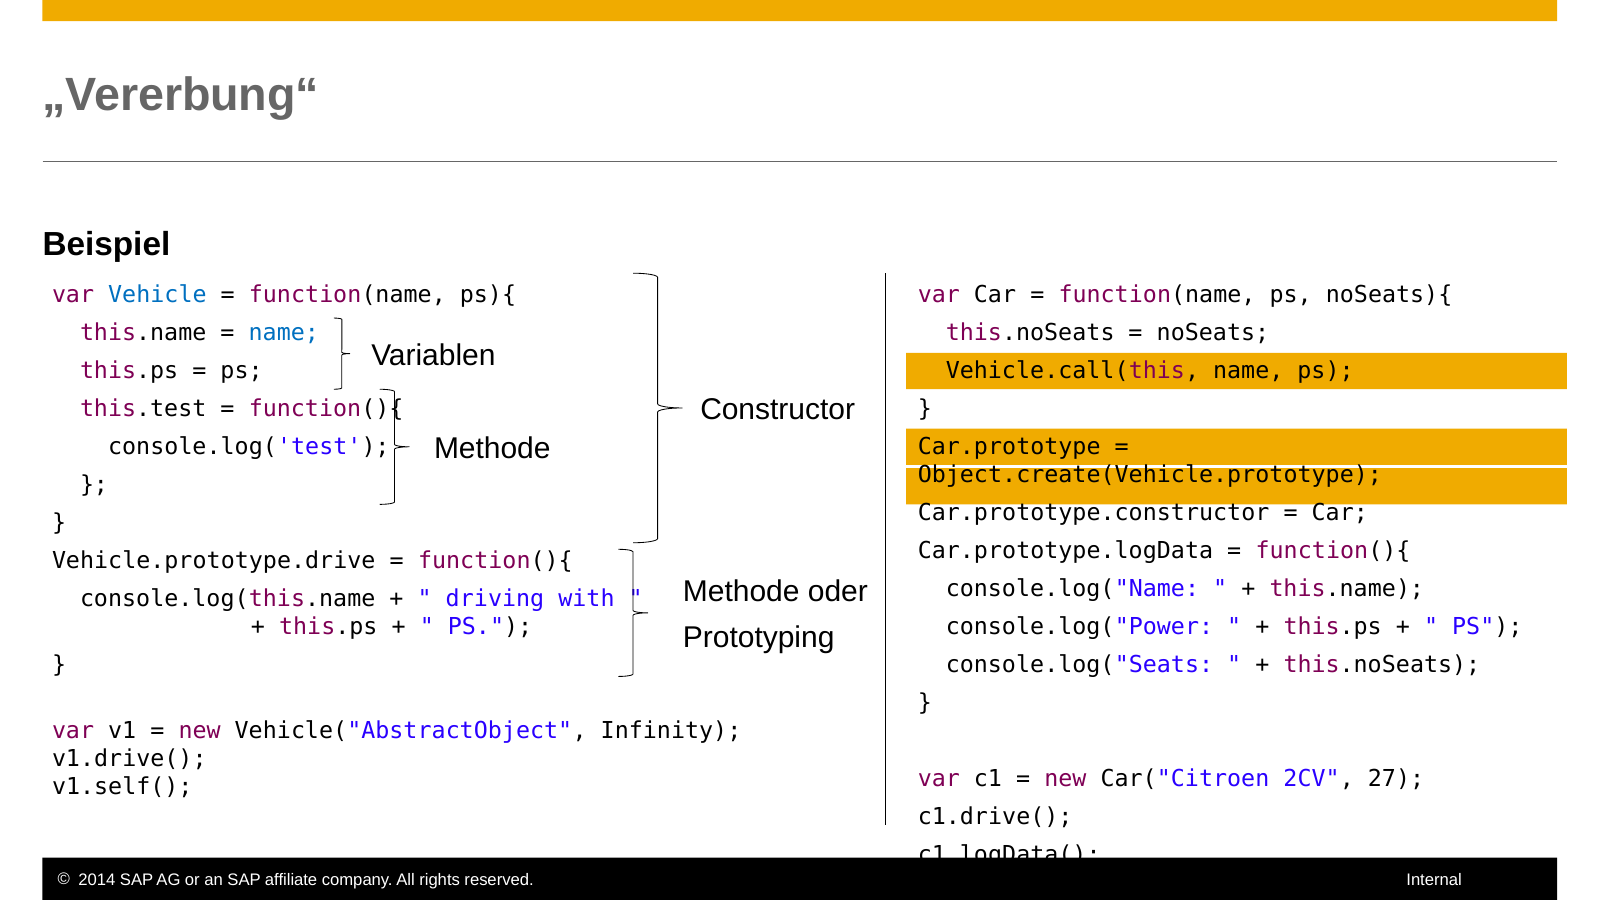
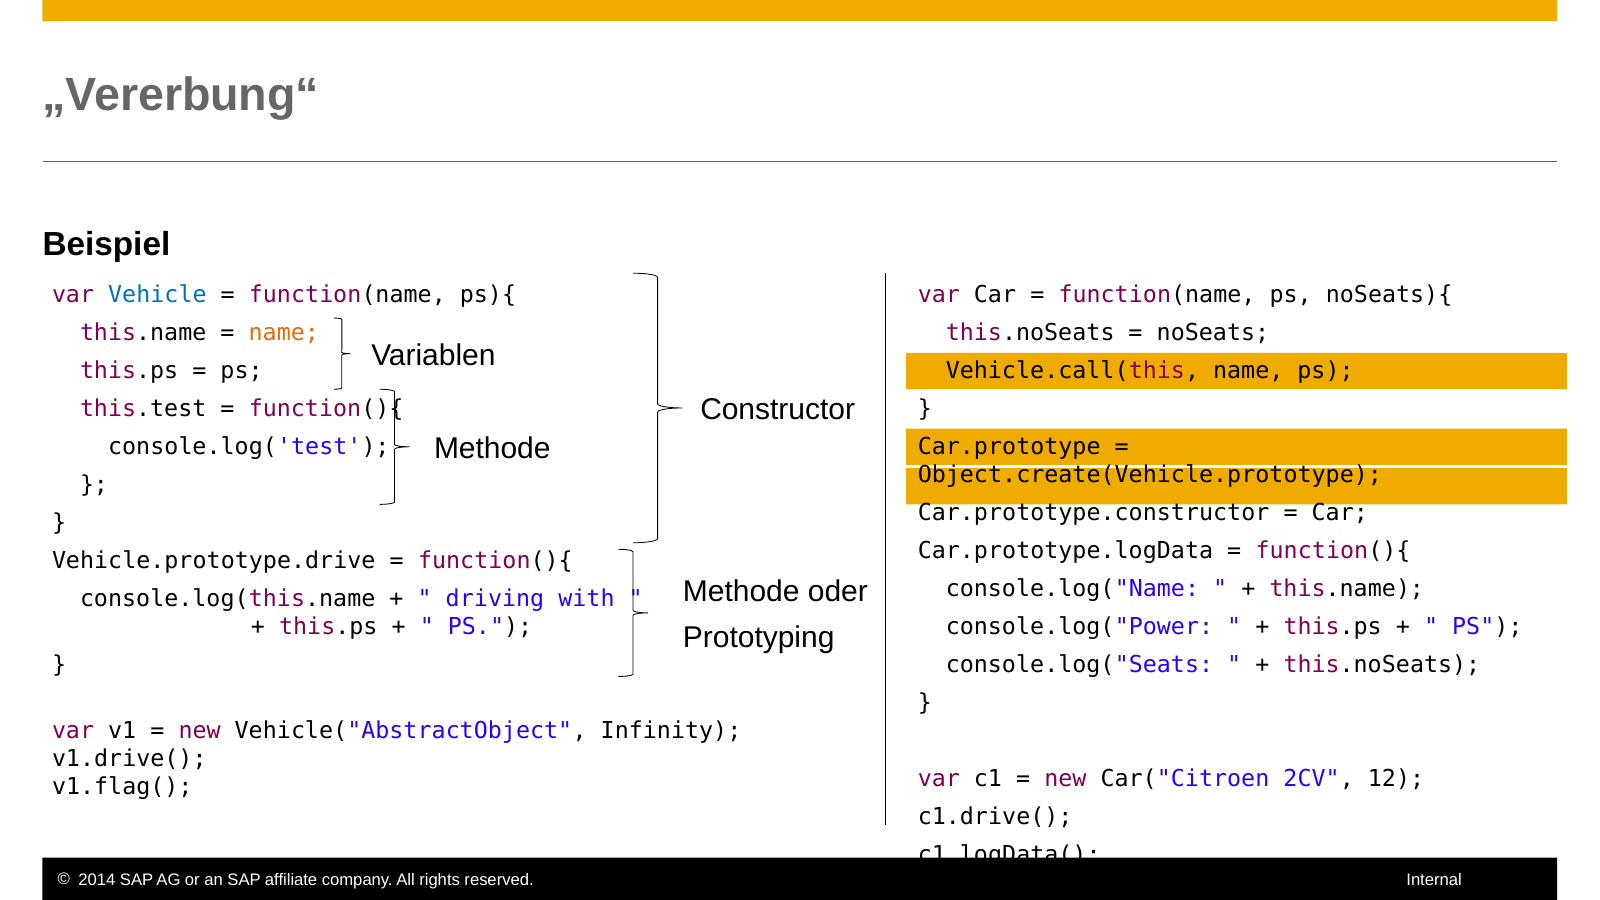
name colour: blue -> orange (284, 333)
27: 27 -> 12 (1396, 779)
v1.self(: v1.self( -> v1.flag( (122, 787)
